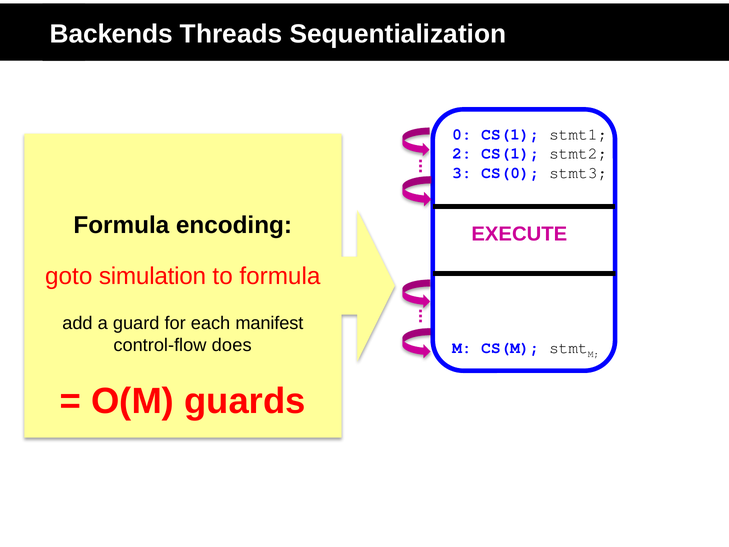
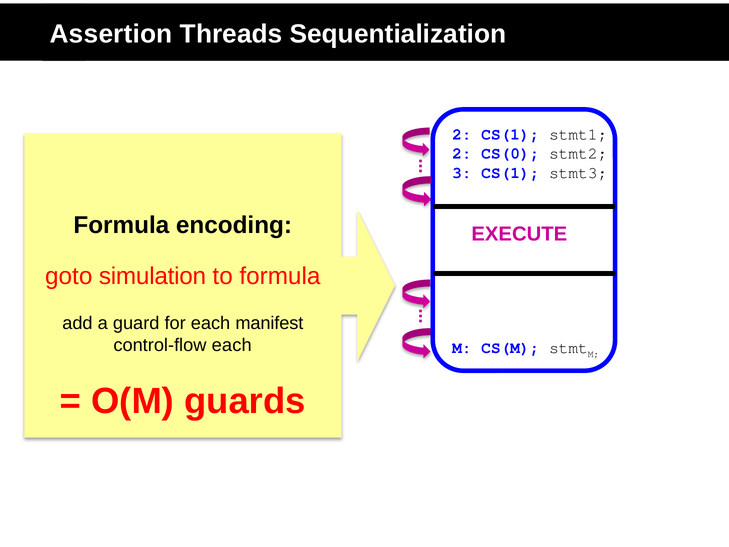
Backends: Backends -> Assertion (111, 34)
0: 0 -> 2 (462, 134)
2 CS(1: CS(1 -> CS(0 (510, 154)
3 CS(0: CS(0 -> CS(1 (510, 173)
control-flow does: does -> each (232, 345)
